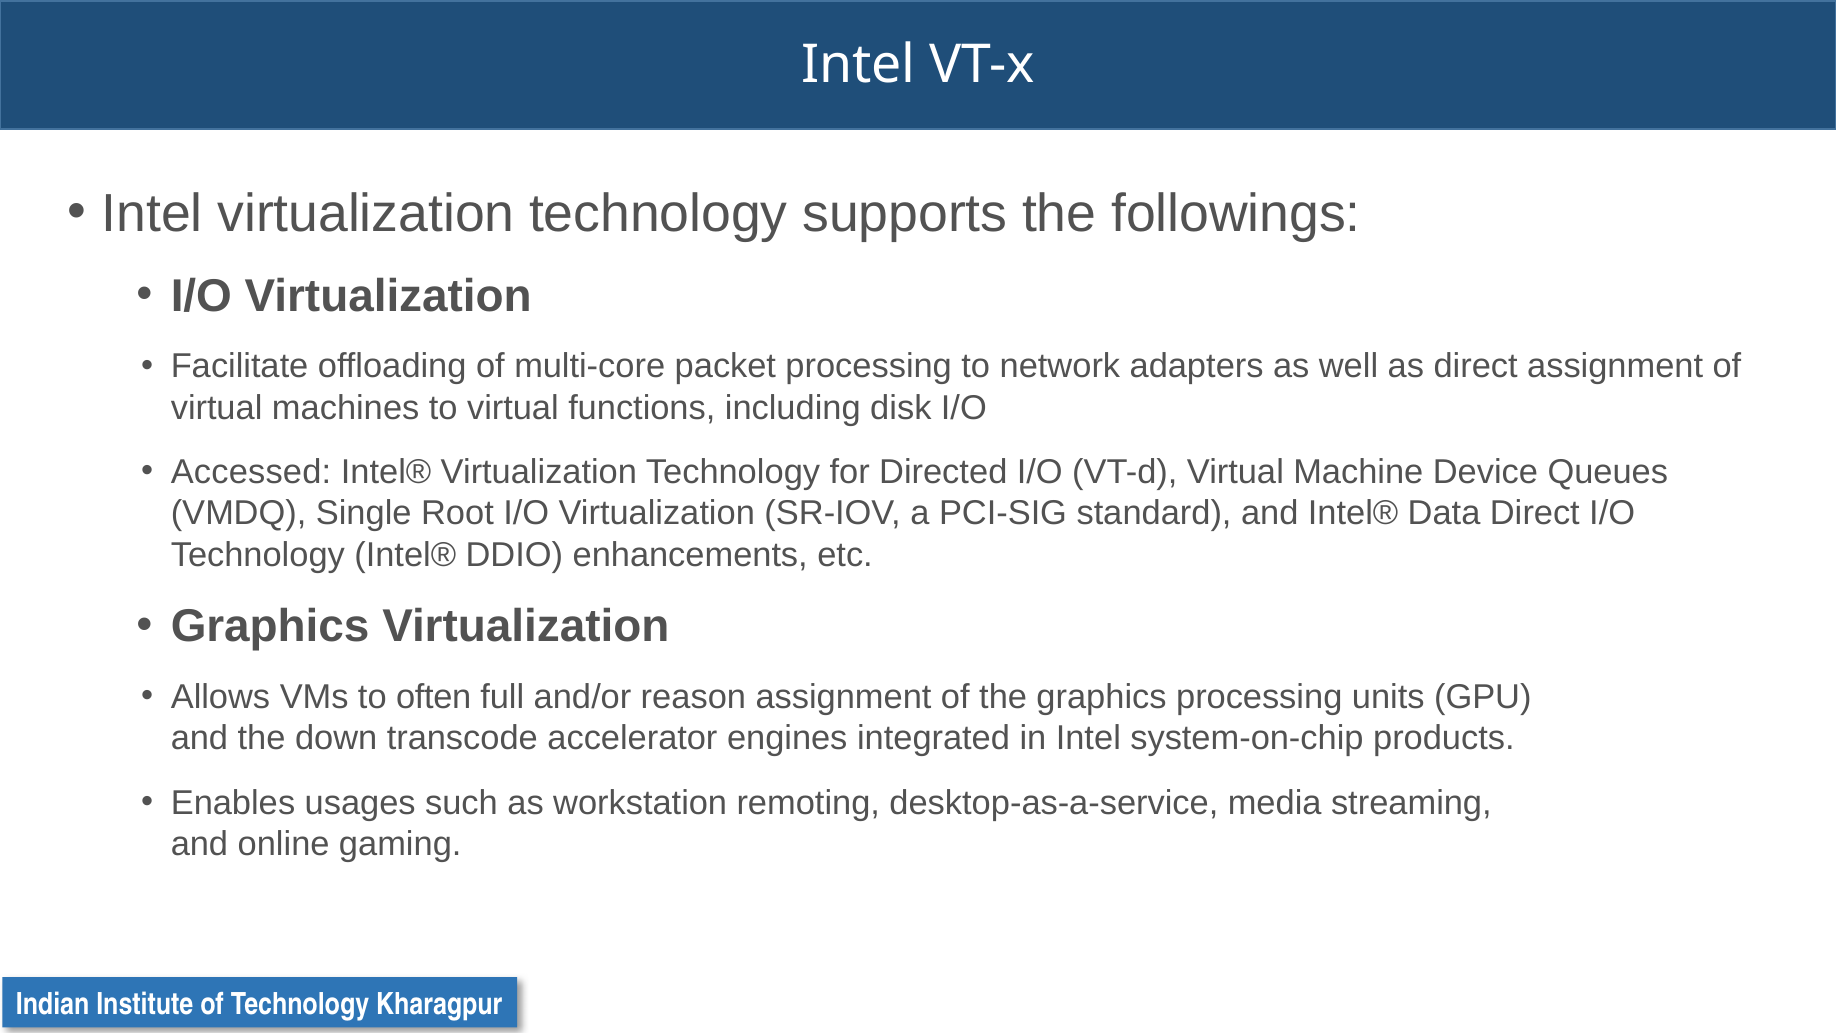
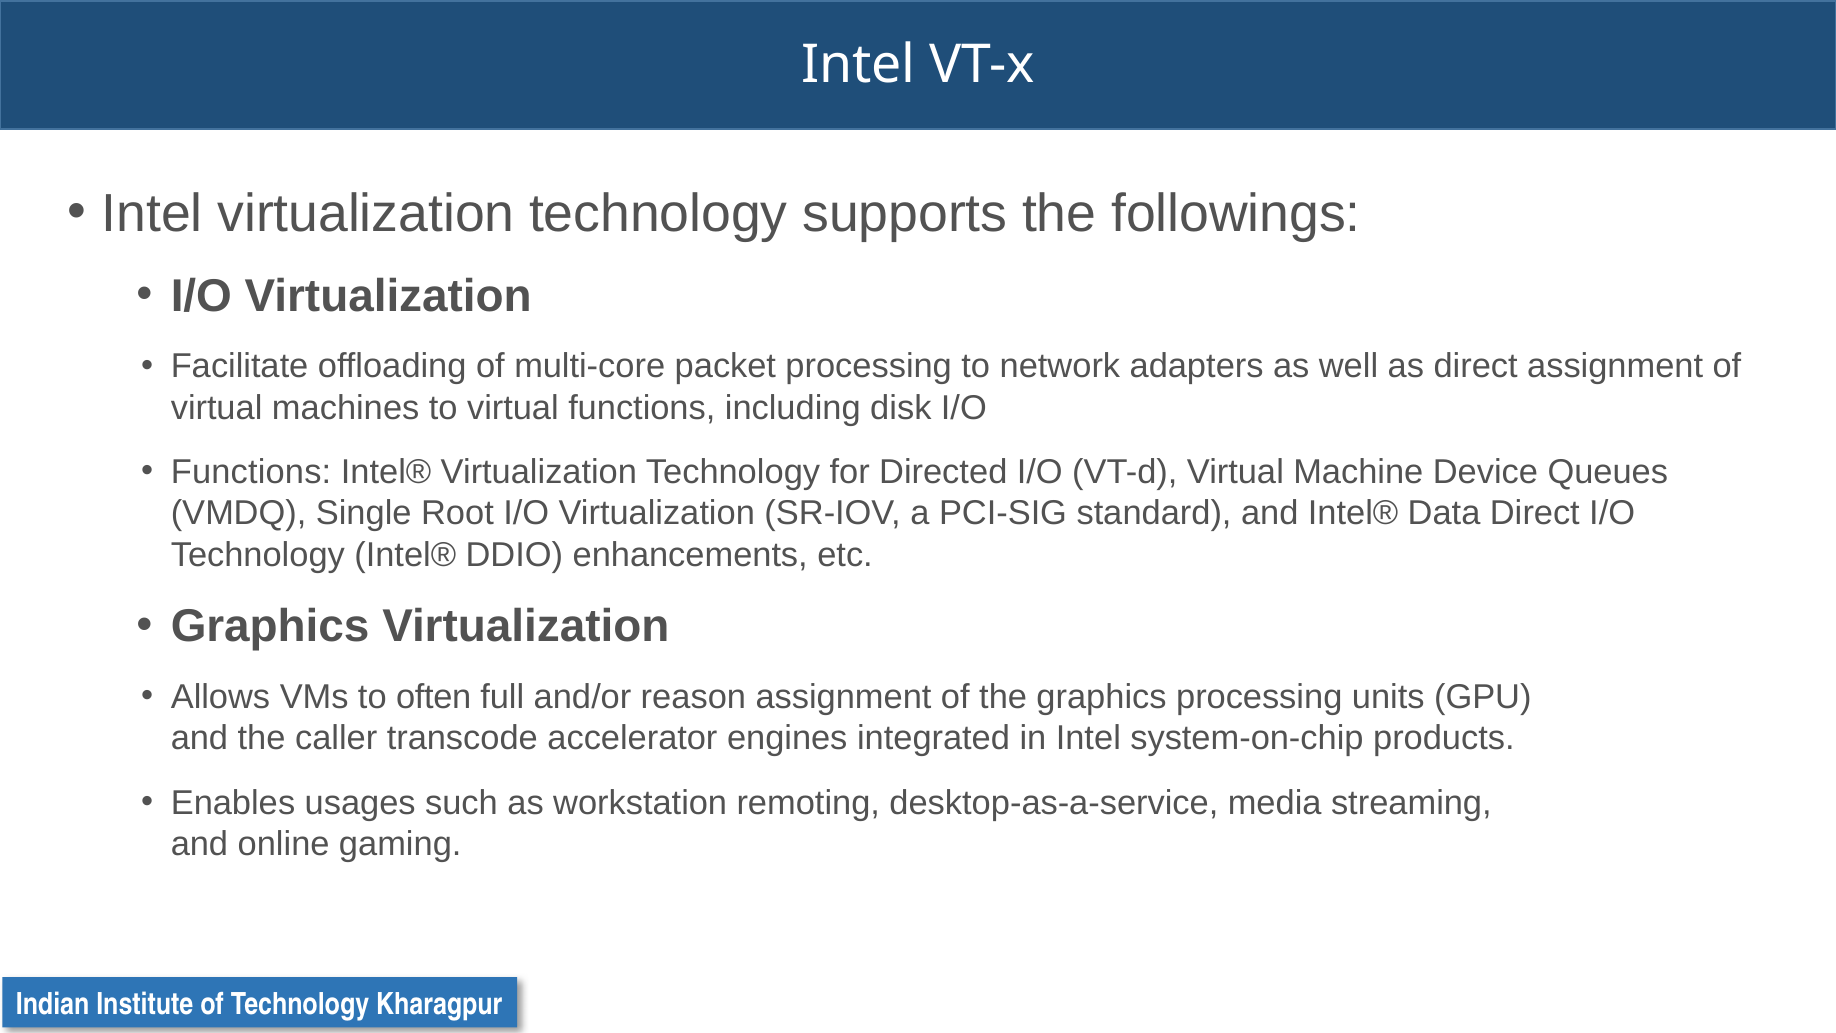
Accessed: Accessed -> Functions (251, 472)
down: down -> caller (336, 738)
